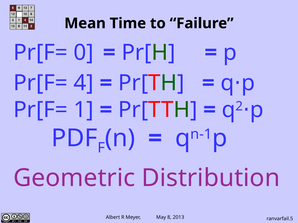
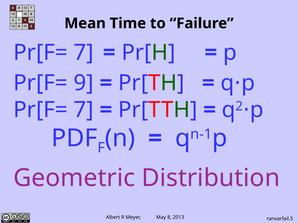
0: 0 -> 7 (84, 53)
4: 4 -> 9 (84, 83)
1: 1 -> 7 (84, 110)
